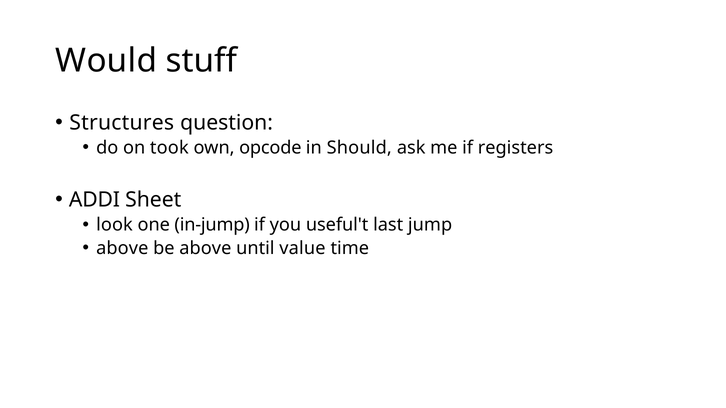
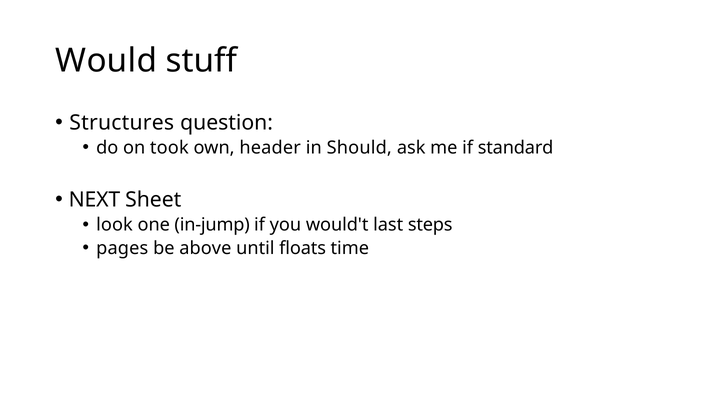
opcode: opcode -> header (270, 148)
registers: registers -> standard (516, 148)
ADDI: ADDI -> NEXT (94, 200)
useful't: useful't -> would't (337, 225)
jump: jump -> steps (430, 225)
above: above -> pages (122, 248)
value: value -> floats (303, 248)
